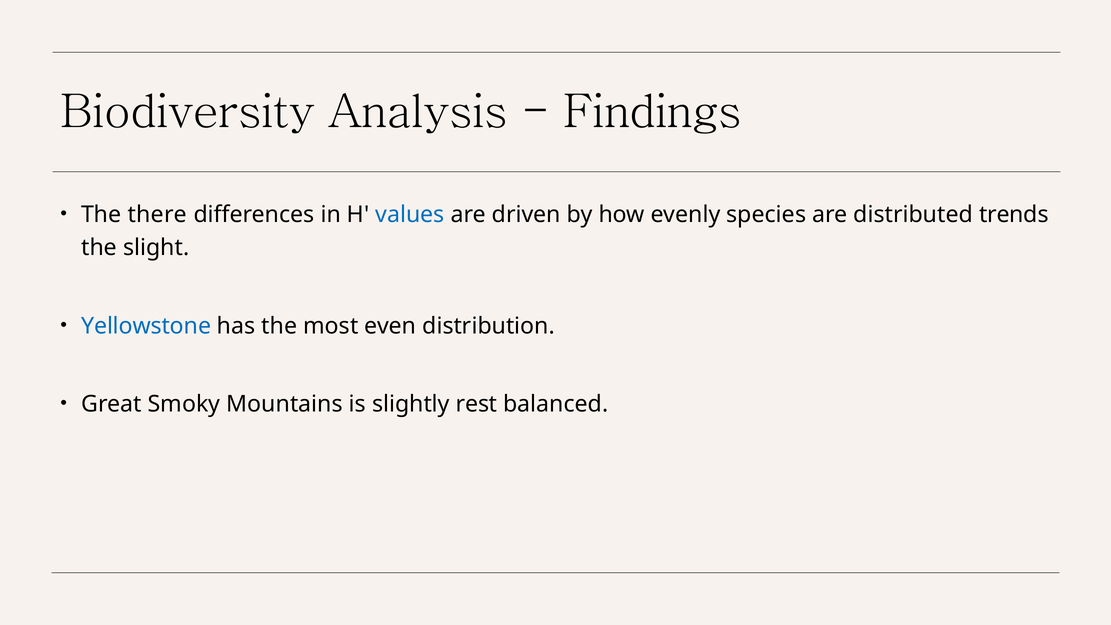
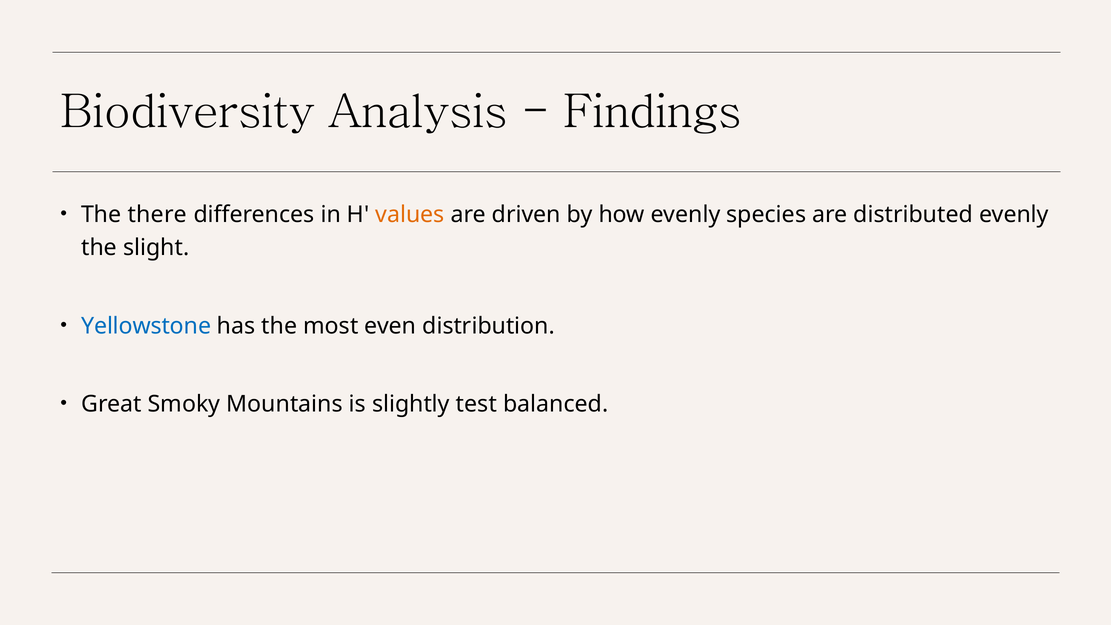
values colour: blue -> orange (410, 214)
distributed trends: trends -> evenly (1014, 214)
rest: rest -> test (476, 404)
